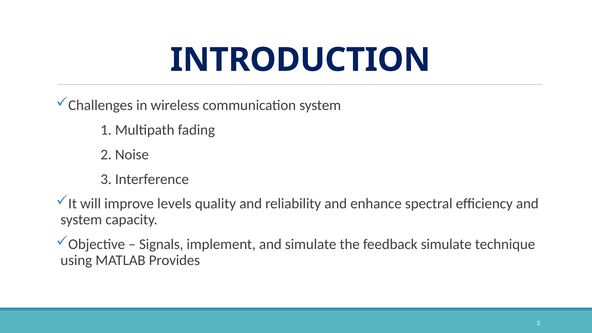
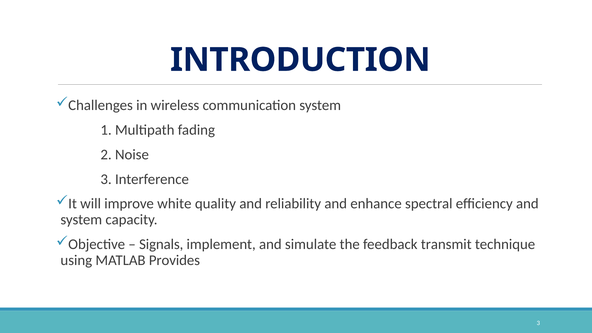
levels: levels -> white (174, 204)
feedback simulate: simulate -> transmit (446, 244)
